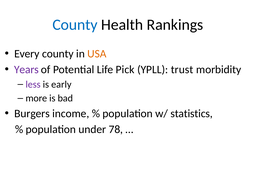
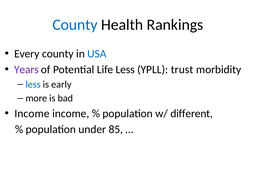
USA colour: orange -> blue (97, 54)
Life Pick: Pick -> Less (125, 70)
less colour: purple -> blue (33, 84)
Burgers: Burgers -> Income (32, 113)
statistics: statistics -> different (192, 113)
78: 78 -> 85 (116, 129)
